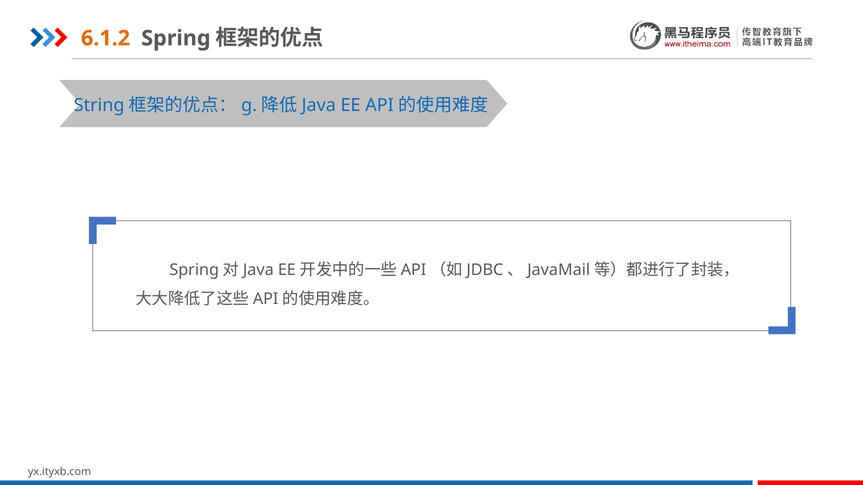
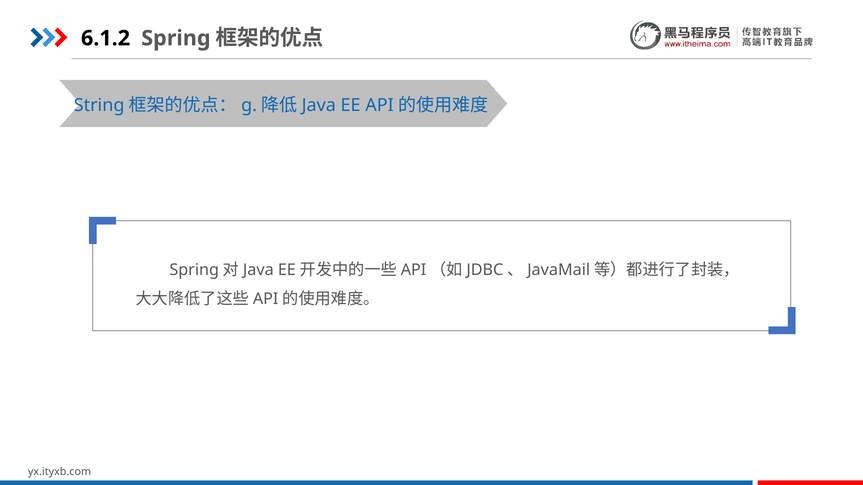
6.1.2 colour: orange -> black (106, 38)
